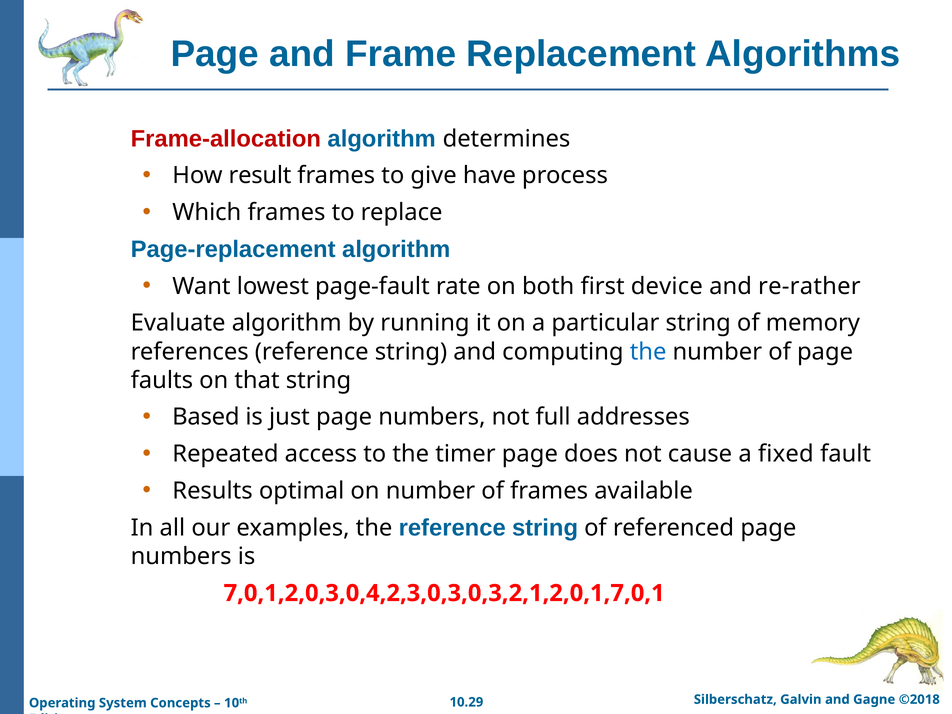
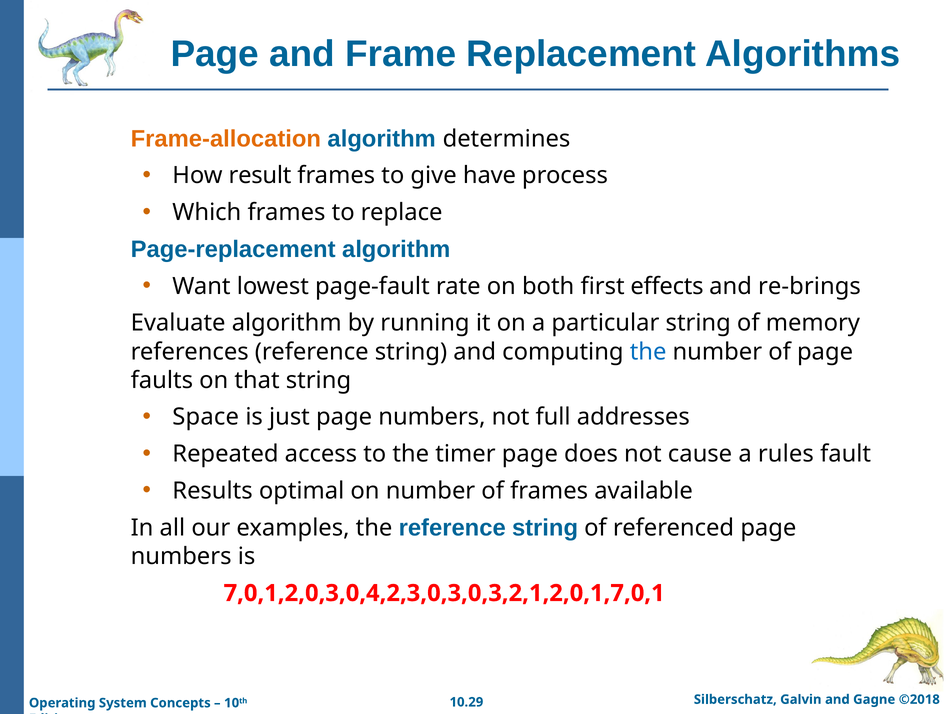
Frame-allocation colour: red -> orange (226, 139)
device: device -> effects (667, 286)
re-rather: re-rather -> re-brings (809, 286)
Based: Based -> Space (206, 417)
fixed: fixed -> rules (786, 454)
